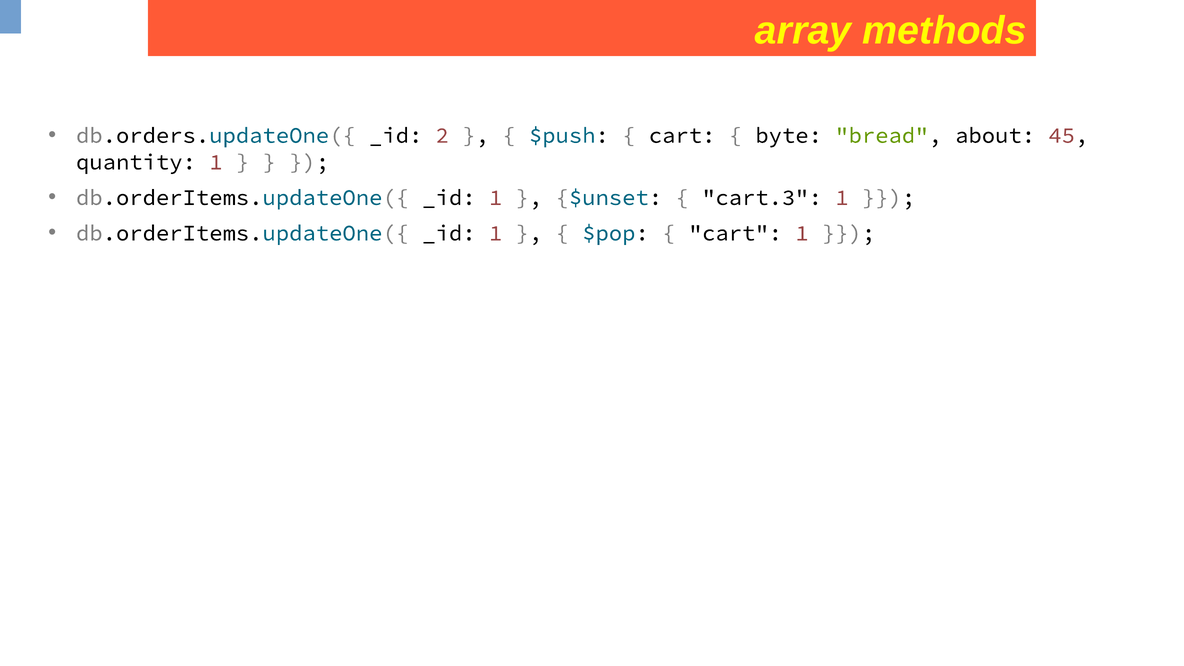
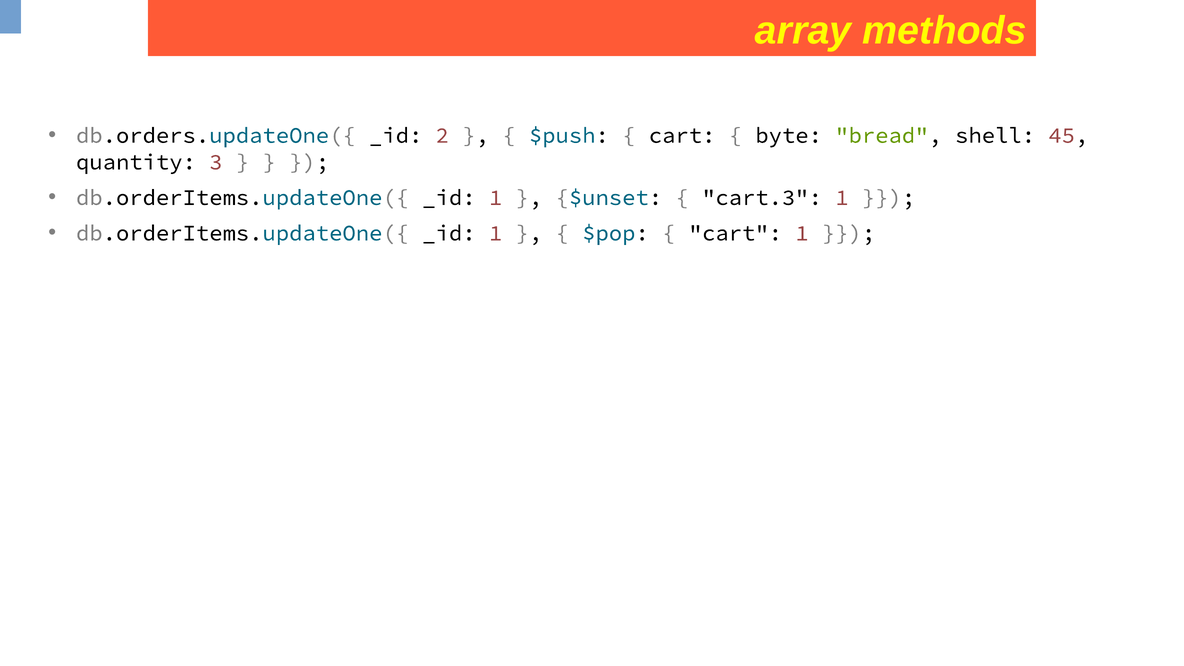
about: about -> shell (995, 135)
quantity 1: 1 -> 3 (216, 162)
